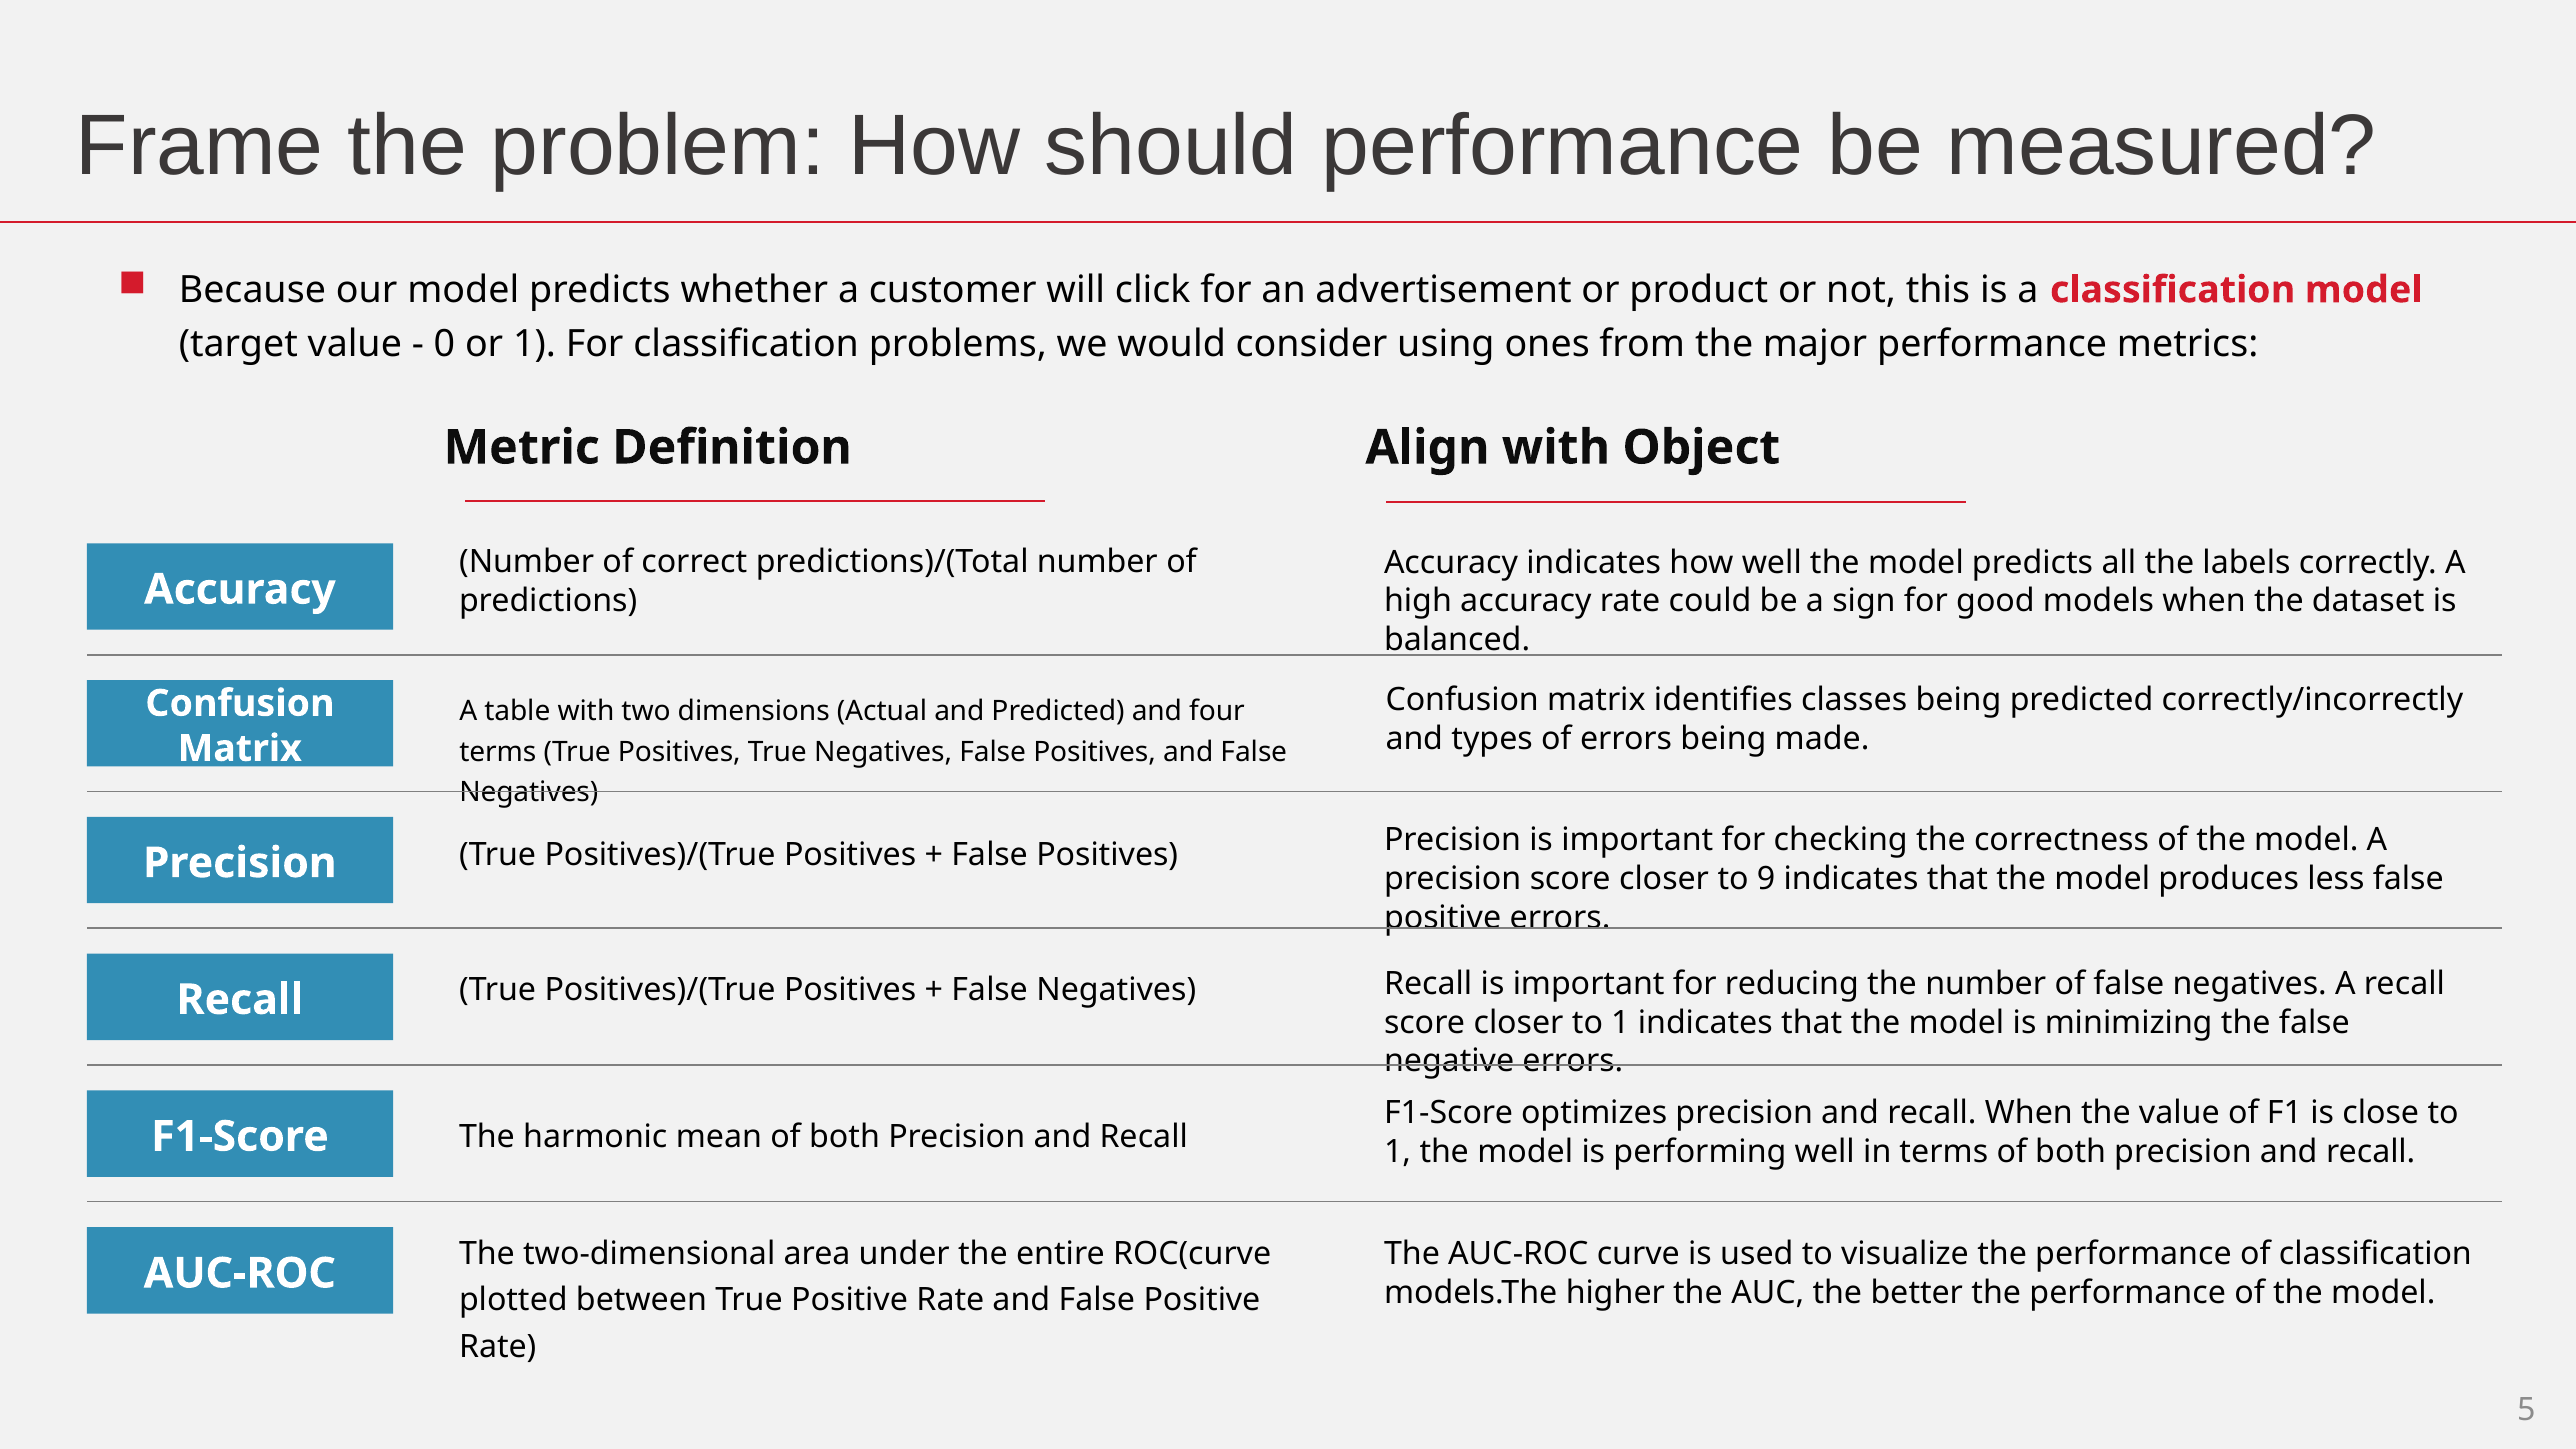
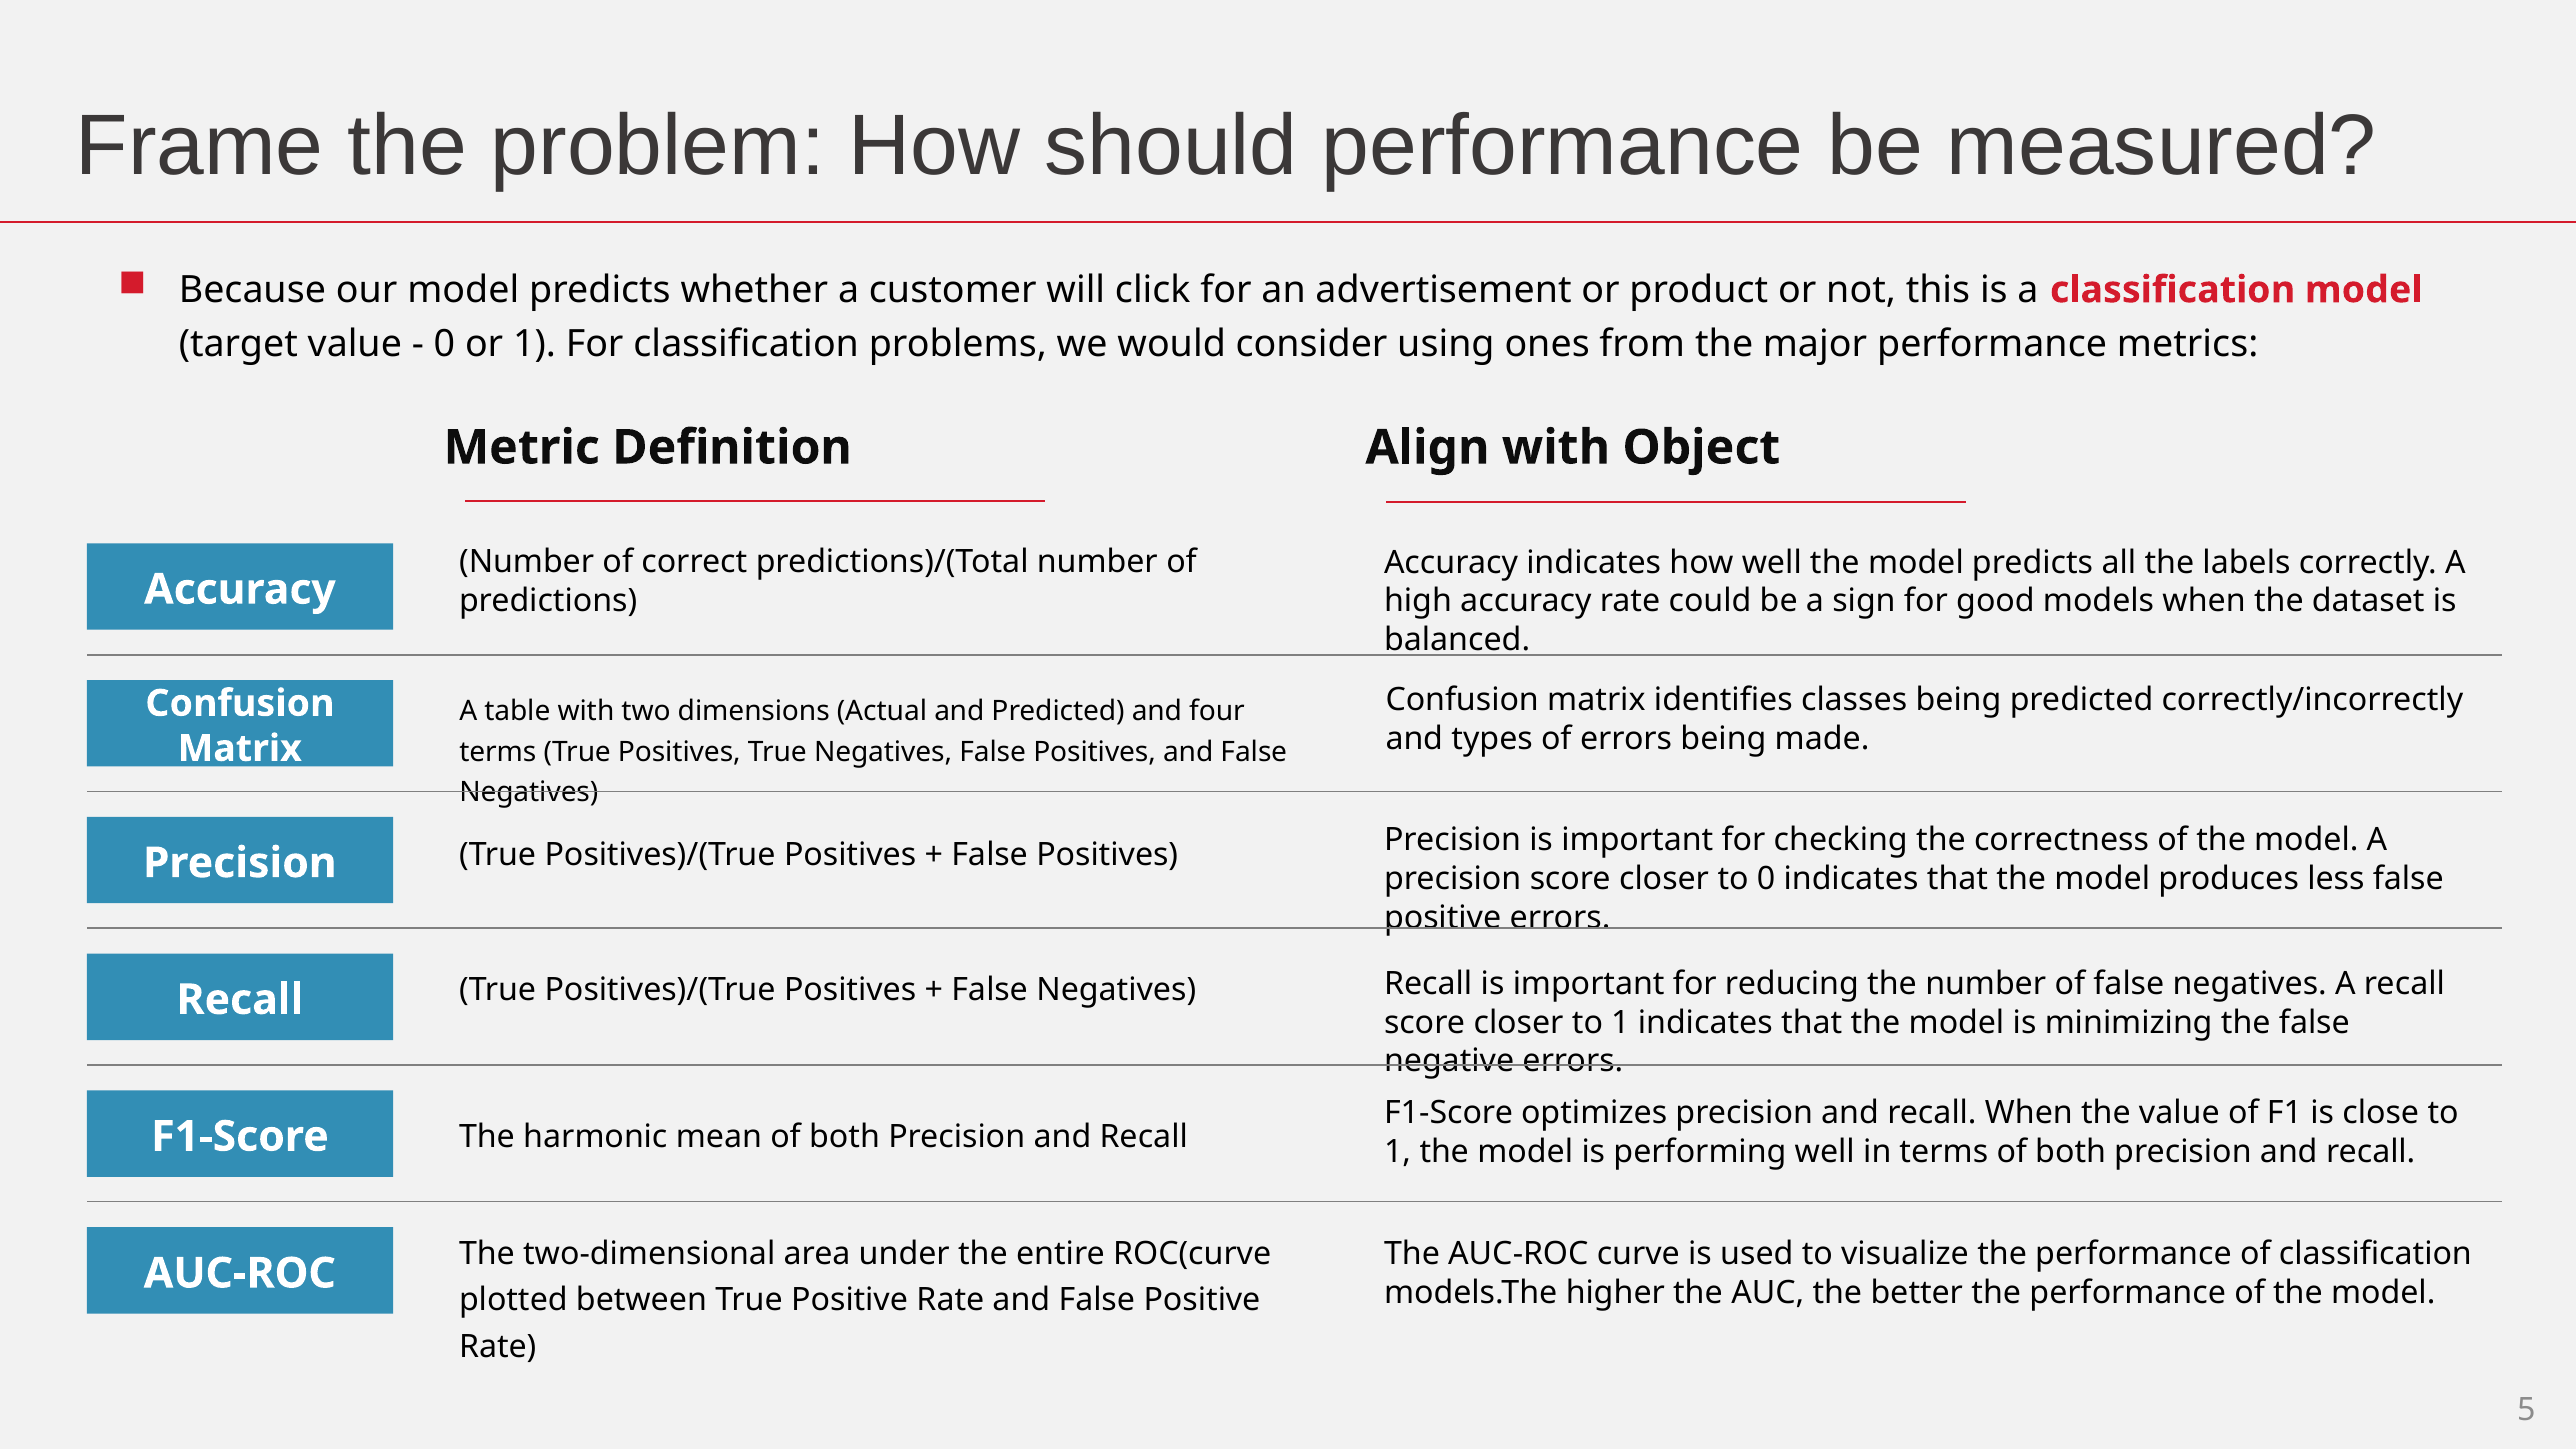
to 9: 9 -> 0 (1766, 879)
